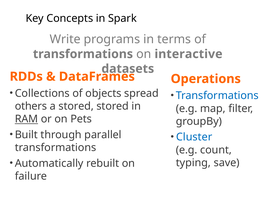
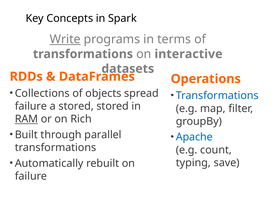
Write underline: none -> present (65, 39)
others: others -> failure (31, 106)
Pets: Pets -> Rich (81, 119)
Cluster: Cluster -> Apache (194, 137)
